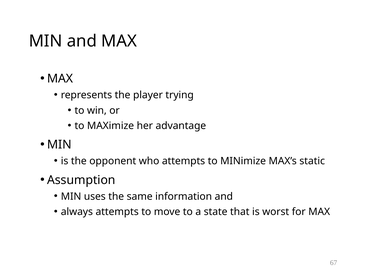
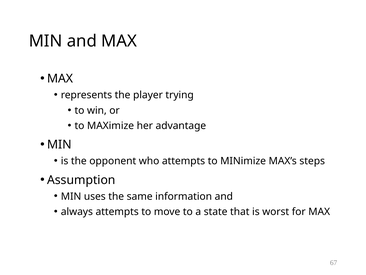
static: static -> steps (312, 161)
